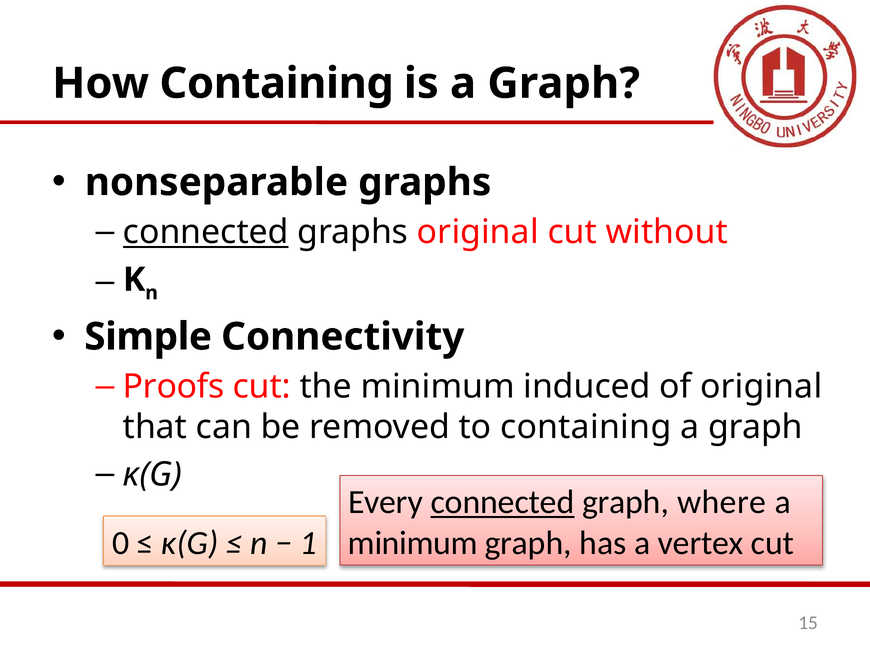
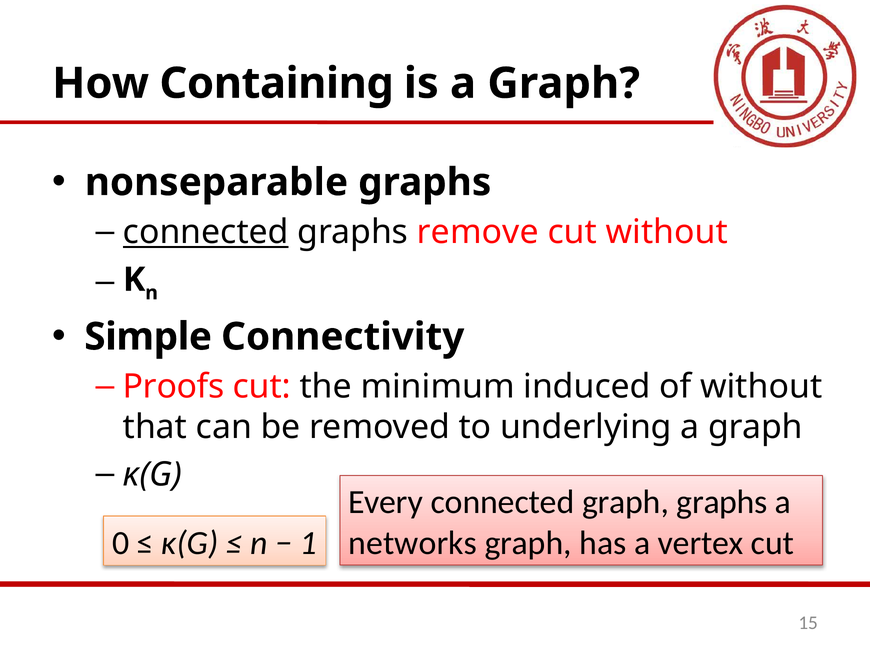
graphs original: original -> remove (478, 232)
of original: original -> without (761, 387)
to containing: containing -> underlying (586, 428)
connected underline: present -> none (503, 503)
graph where: where -> graphs (722, 503)
minimum: minimum -> networks (413, 543)
